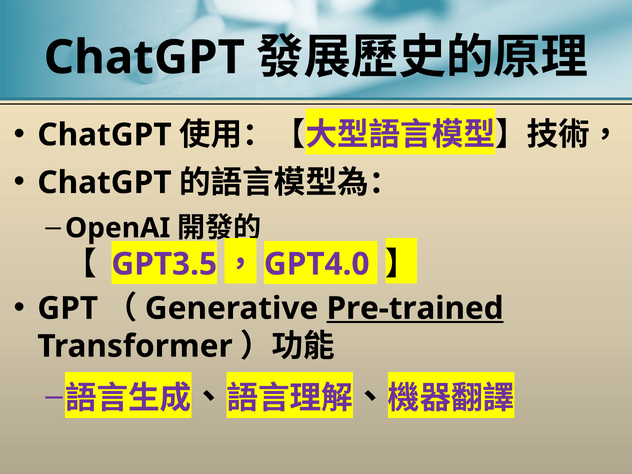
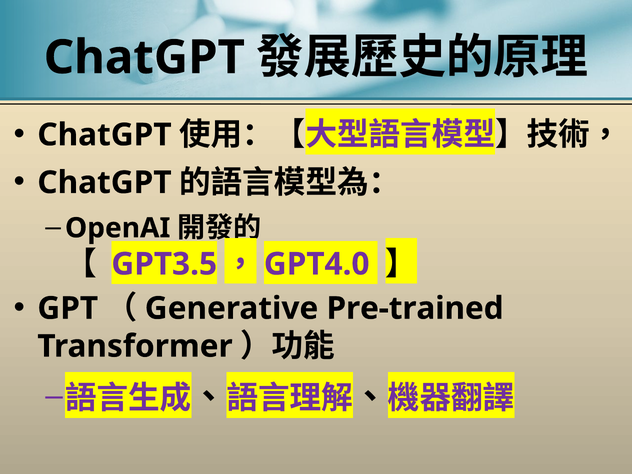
Pre-trained underline: present -> none (415, 308)
